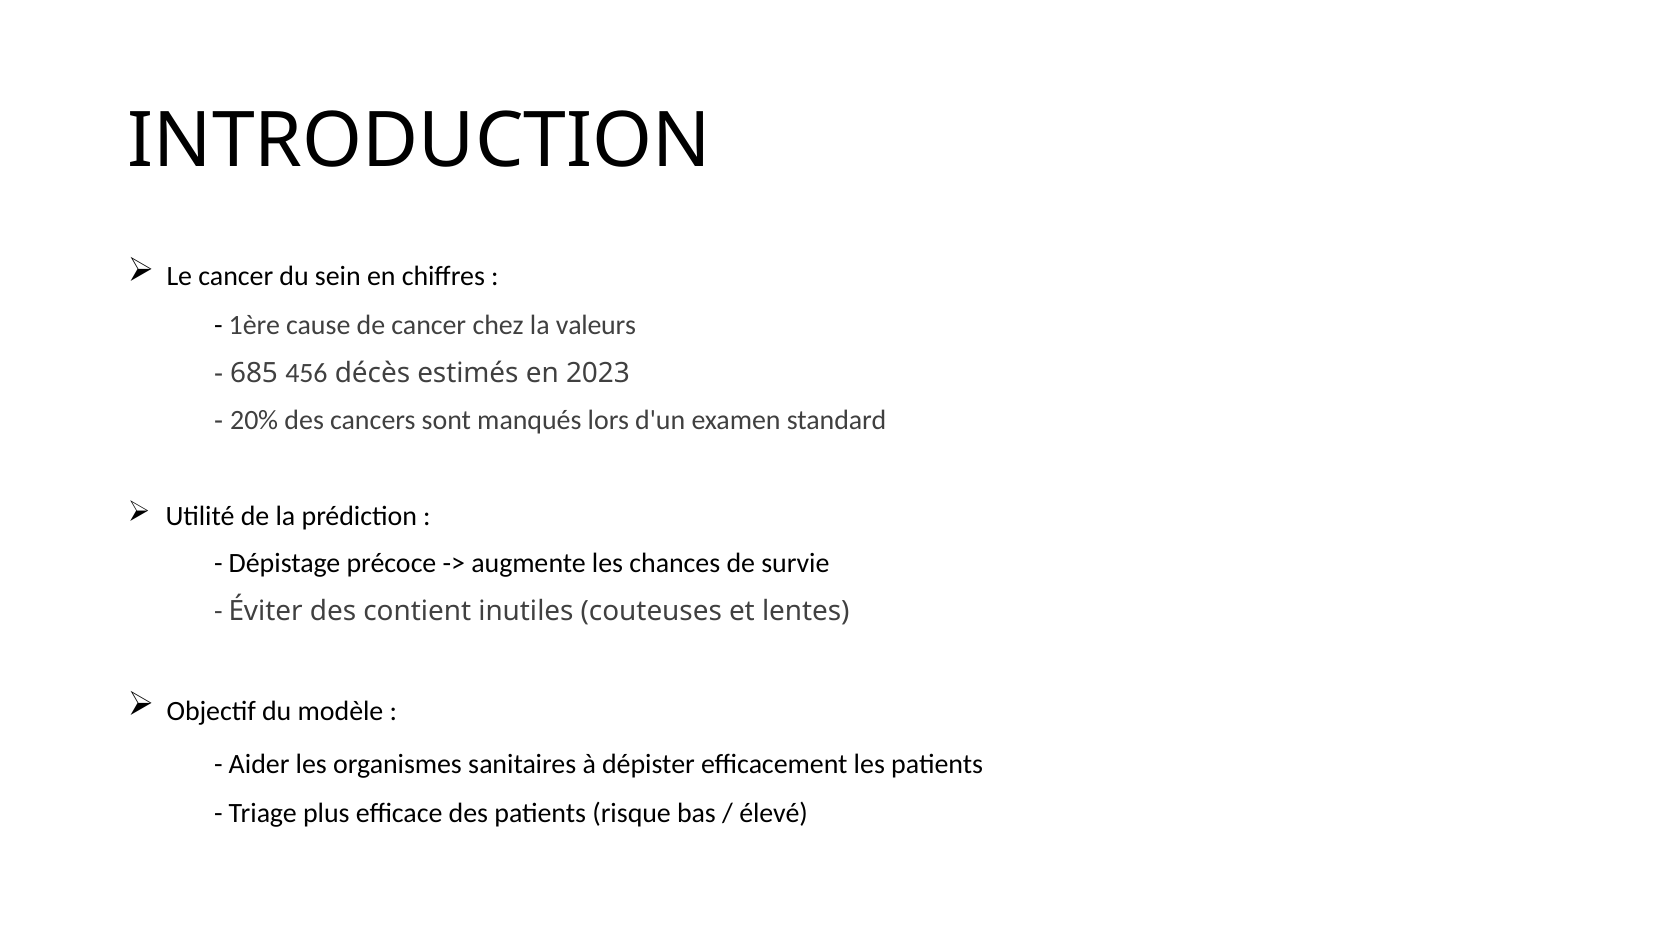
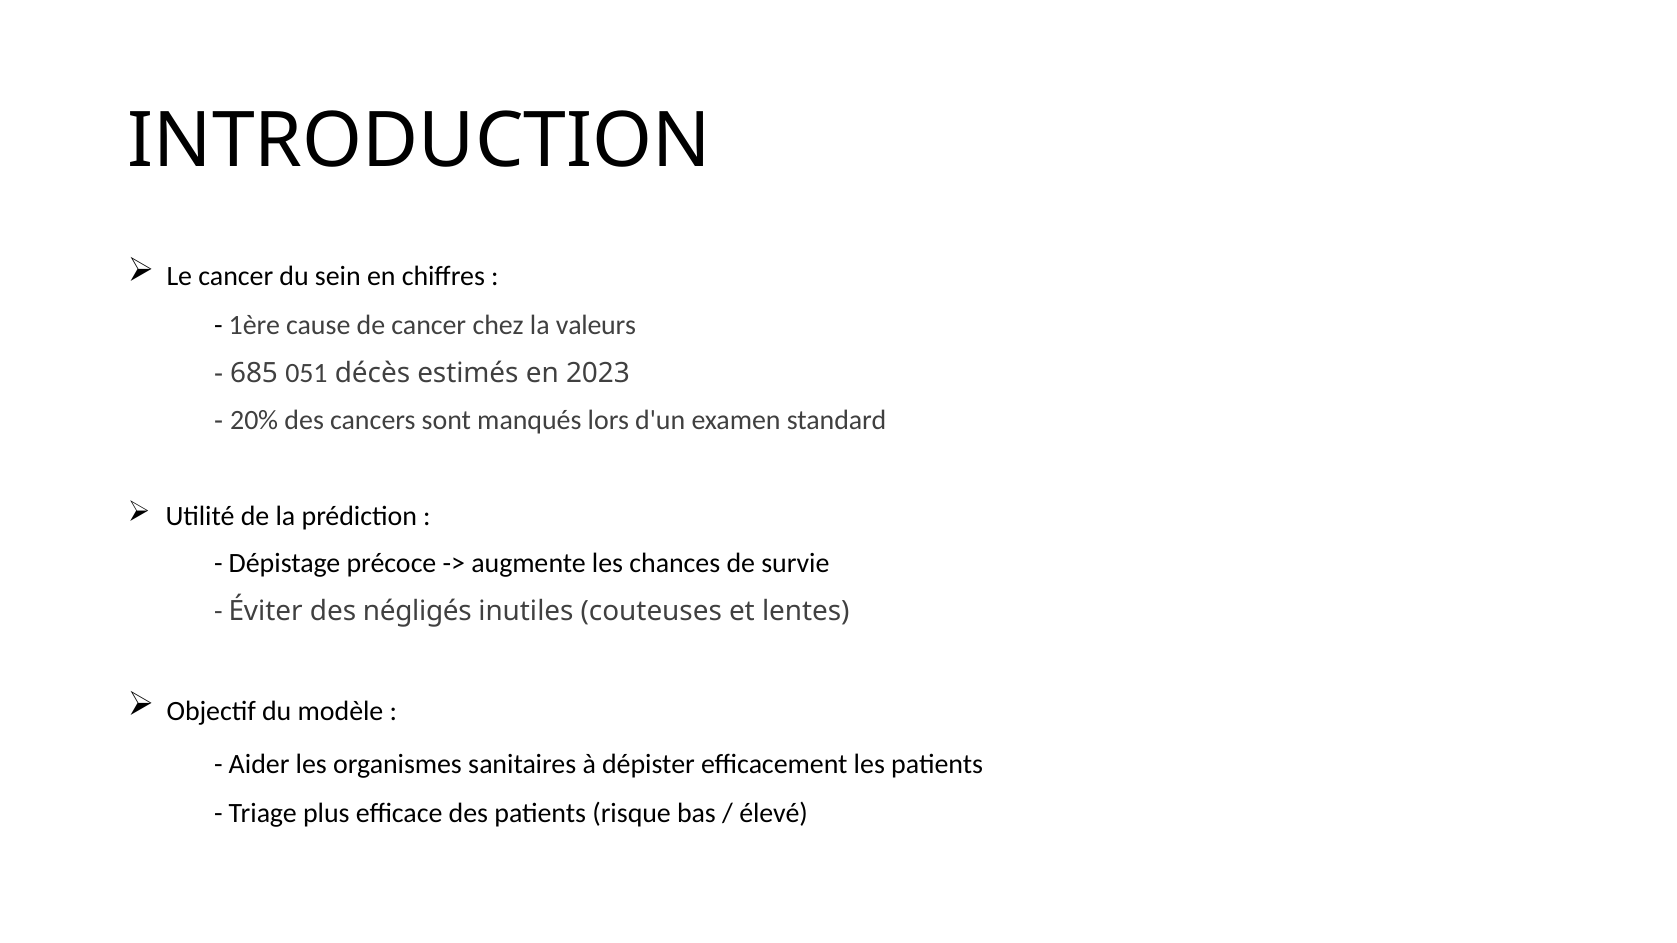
456: 456 -> 051 (306, 373)
contient: contient -> négligés (417, 611)
